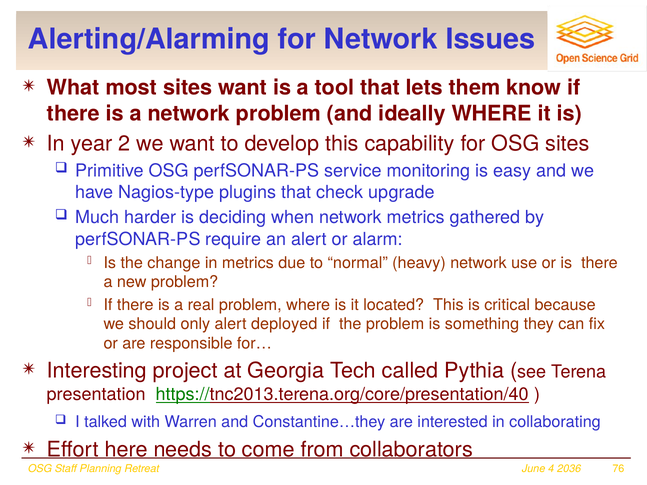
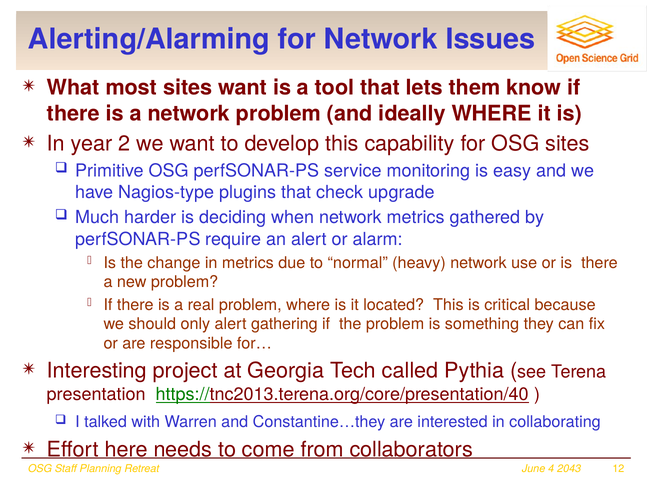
deployed: deployed -> gathering (284, 324)
2036: 2036 -> 2043 (569, 469)
76: 76 -> 12 (618, 469)
